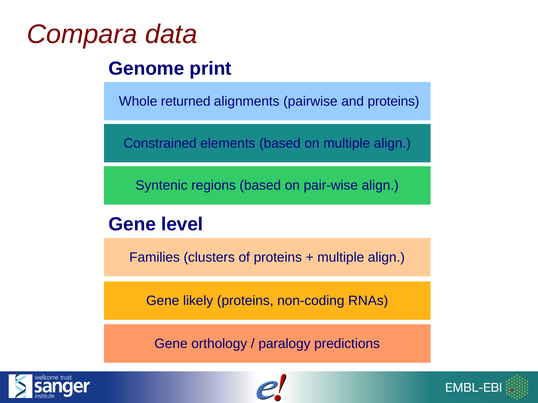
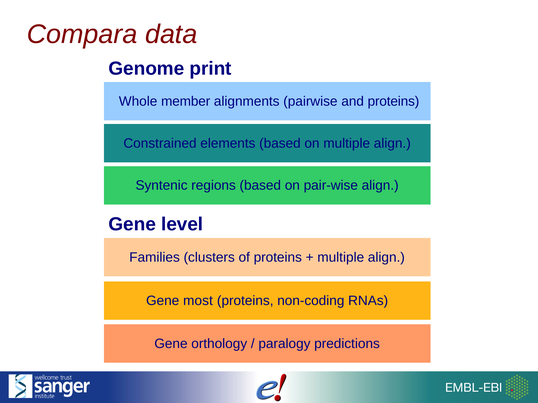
returned: returned -> member (186, 101)
likely: likely -> most (198, 301)
